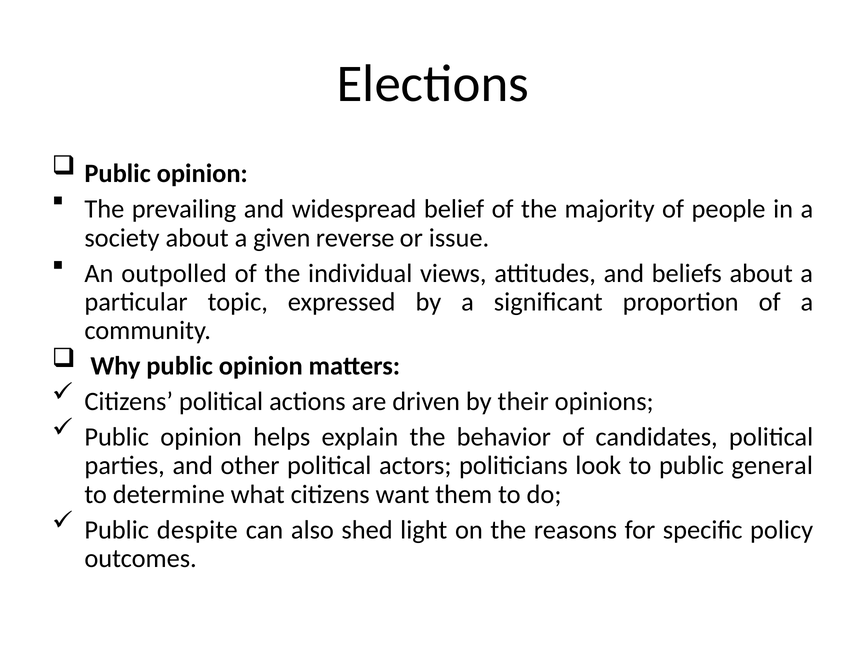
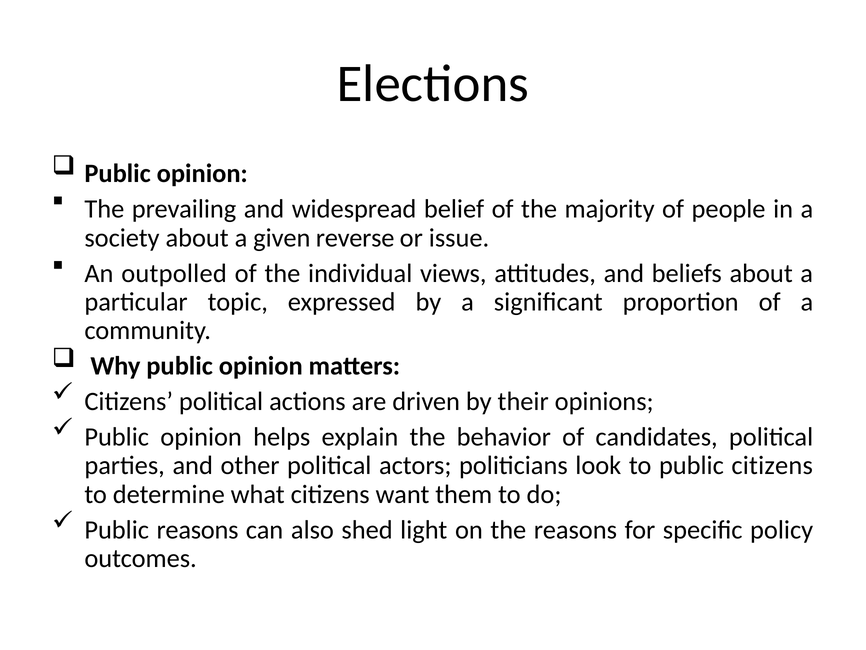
public general: general -> citizens (772, 465)
Public despite: despite -> reasons (198, 529)
